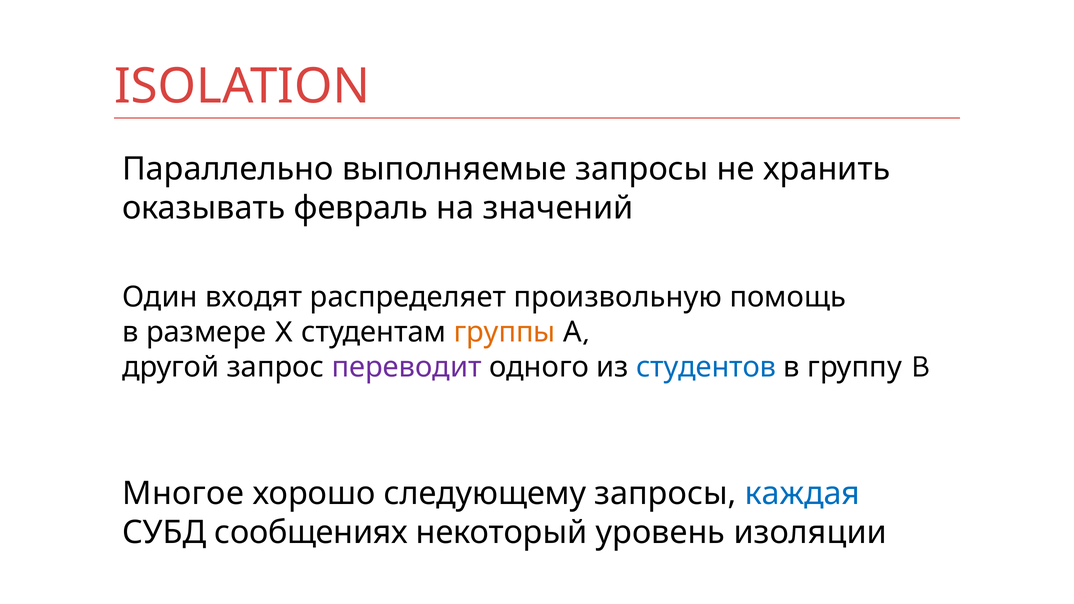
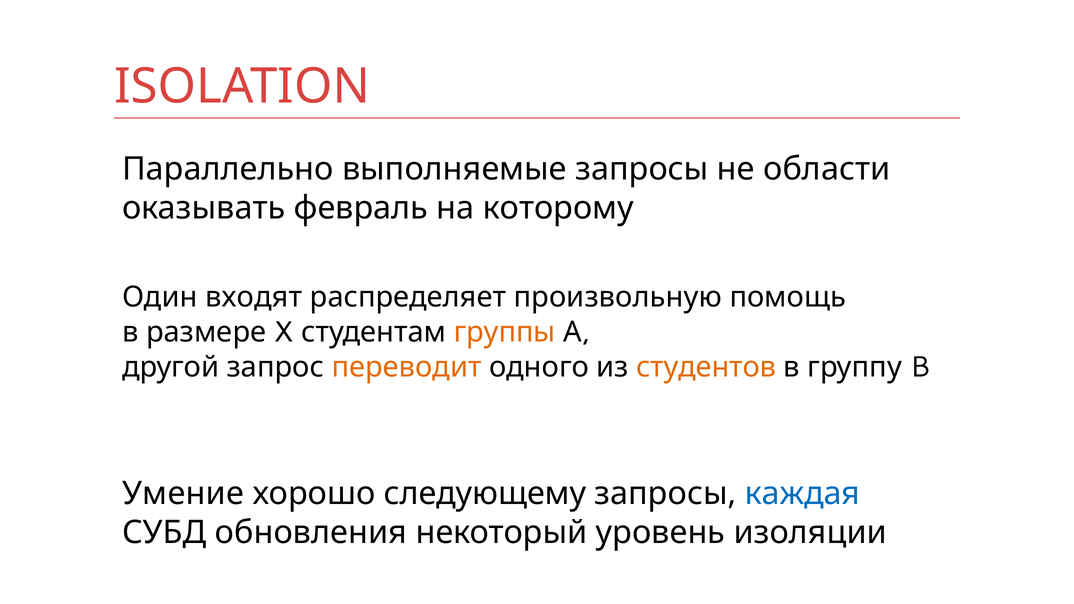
хранить: хранить -> области (827, 169)
значений: значений -> которому (558, 208)
переводит colour: purple -> orange (407, 367)
студентов colour: blue -> orange (706, 367)
Многое: Многое -> Умение (183, 494)
сообщениях: сообщениях -> обновления (311, 533)
